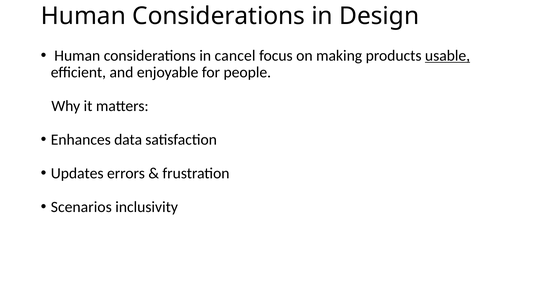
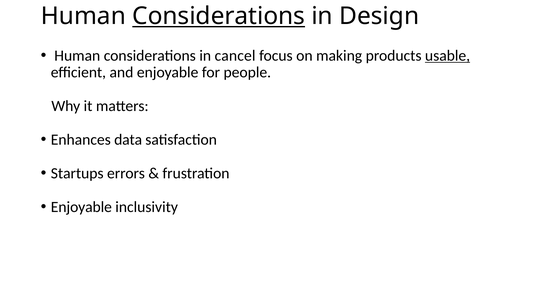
Considerations underline: none -> present (219, 16)
Updates: Updates -> Startups (77, 173)
Scenarios: Scenarios -> Enjoyable (81, 207)
